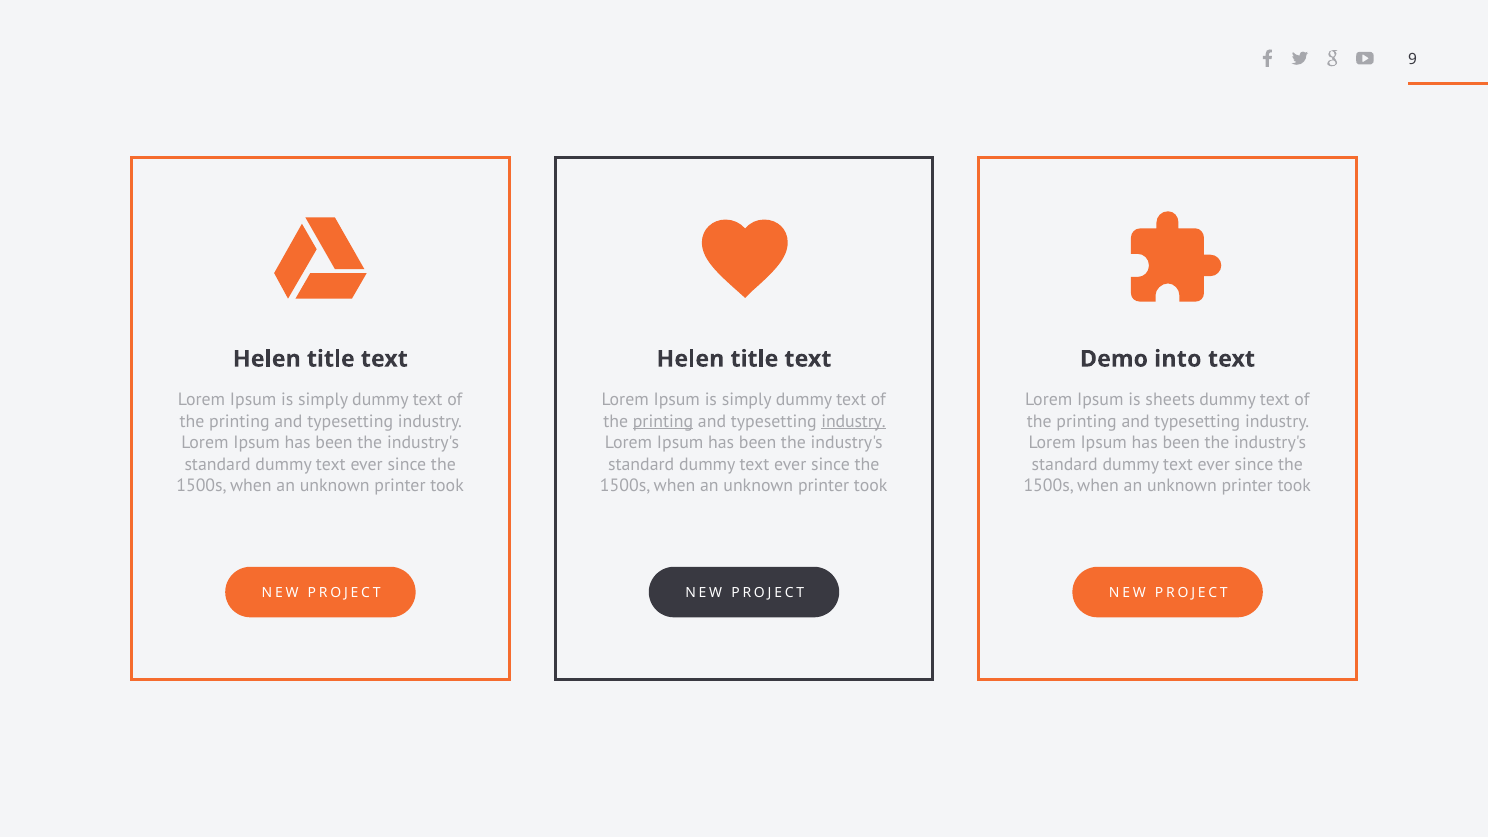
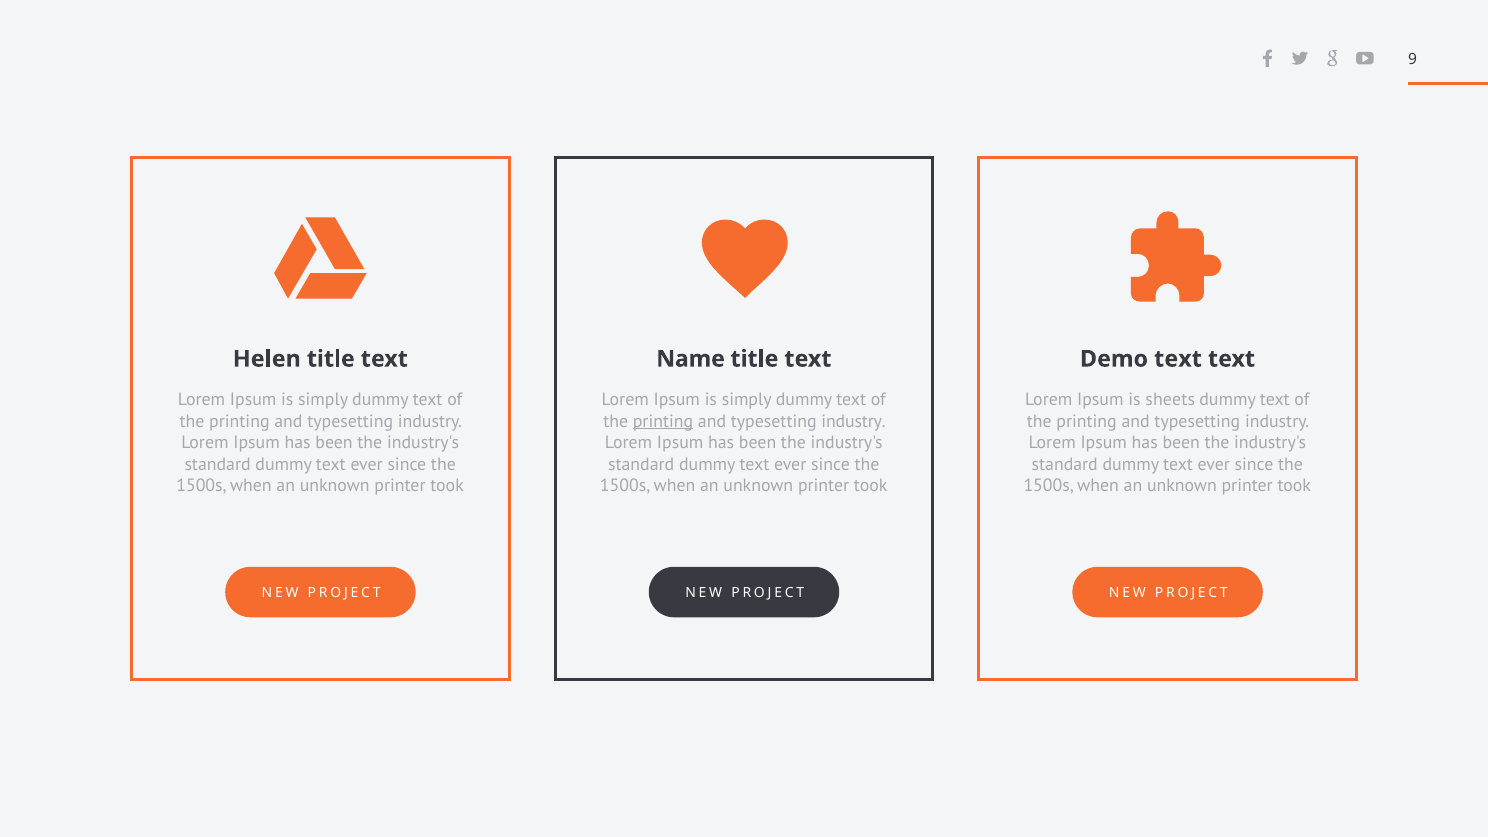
Helen: Helen -> Name (691, 359)
Demo into: into -> text (1178, 359)
industry underline: present -> none (854, 421)
